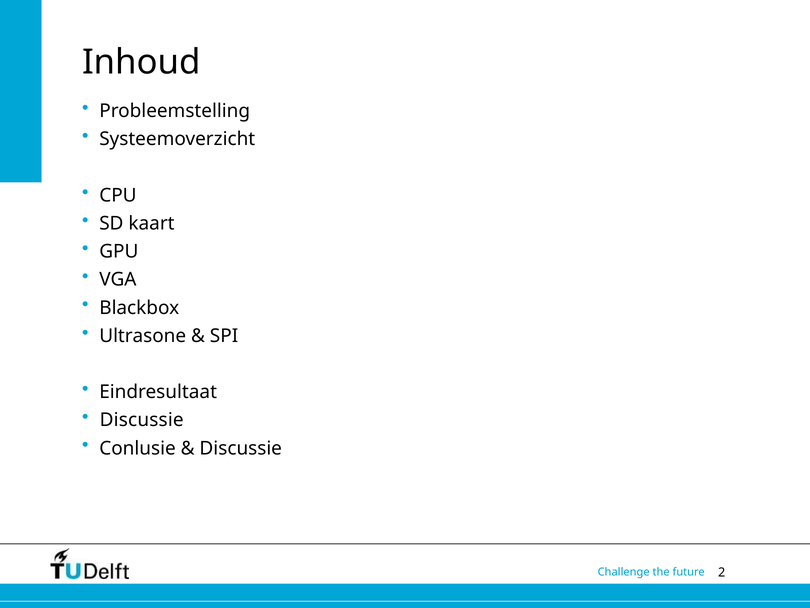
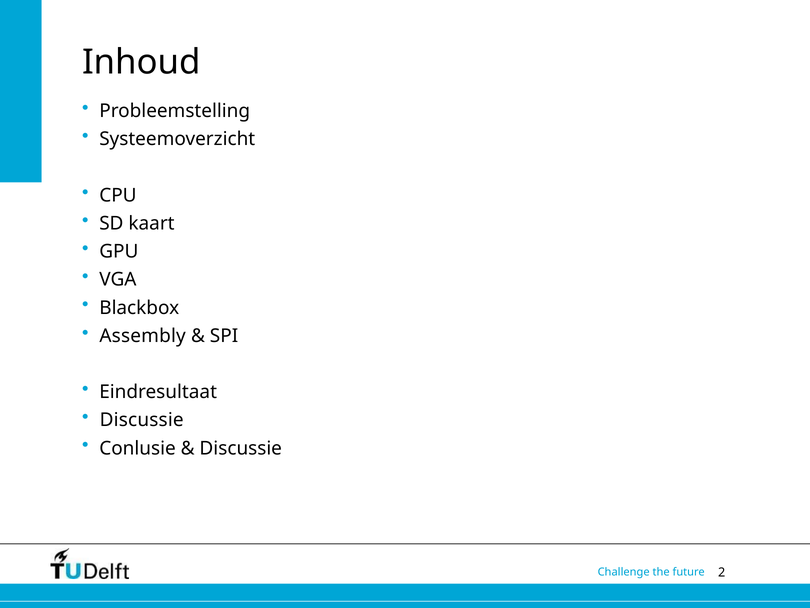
Ultrasone: Ultrasone -> Assembly (143, 336)
